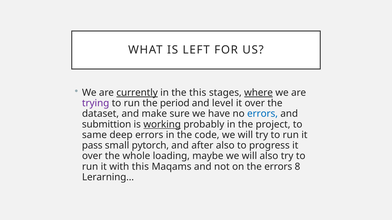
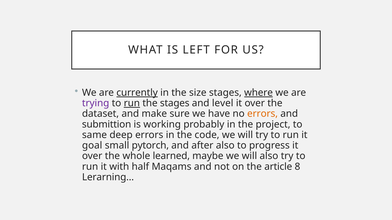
the this: this -> size (198, 93)
run underline: none -> present (132, 103)
the period: period -> stages (175, 103)
errors colour: blue -> orange (263, 114)
working underline: present -> none (162, 125)
pass: pass -> goal (92, 146)
loading: loading -> learned (171, 156)
with this: this -> half (140, 167)
the errors: errors -> article (278, 167)
